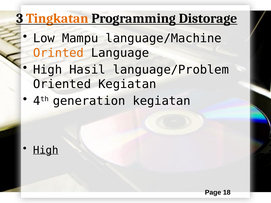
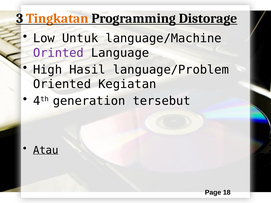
Mampu: Mampu -> Untuk (80, 38)
Orinted colour: orange -> purple (58, 53)
generation kegiatan: kegiatan -> tersebut (162, 101)
High: High -> Atau (46, 150)
